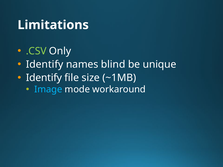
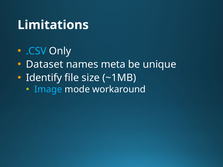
.CSV colour: light green -> light blue (36, 51)
Identify: Identify -> Dataset (45, 64)
blind: blind -> meta (113, 64)
